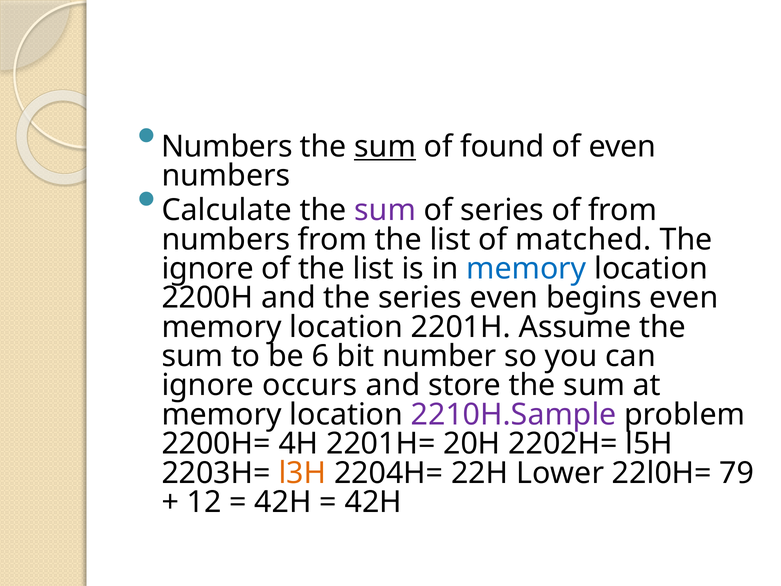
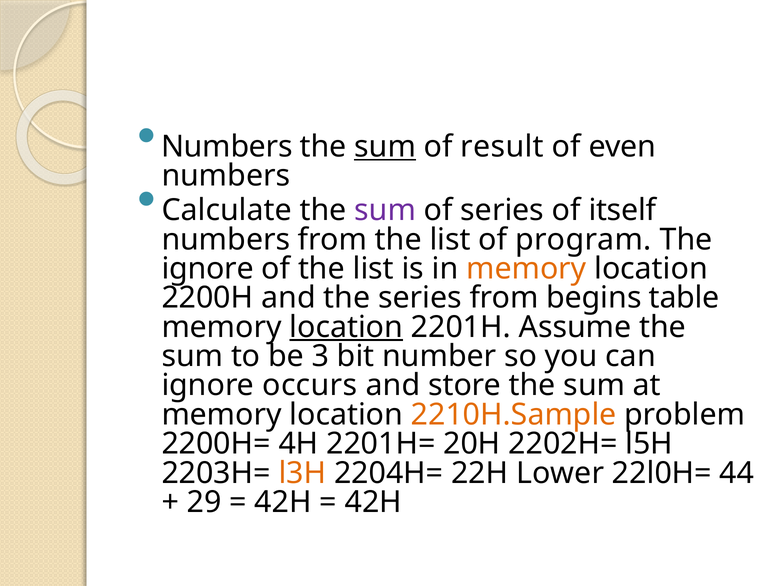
found: found -> result (502, 147)
of from: from -> itself (622, 210)
matched: matched -> program (583, 239)
memory colour: blue -> orange (526, 269)
series even: even -> from (504, 298)
begins even: even -> table (684, 298)
location underline: none -> present (346, 327)
6: 6 -> 3 (320, 356)
2210H.Sample colour: purple -> orange (514, 414)
79: 79 -> 44 (737, 473)
12: 12 -> 29 (204, 502)
